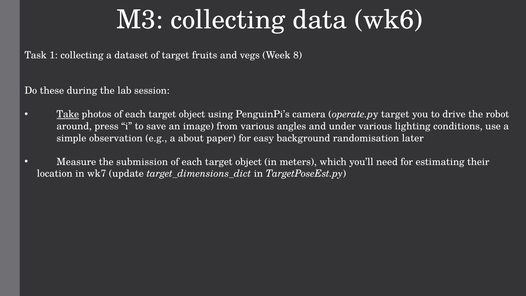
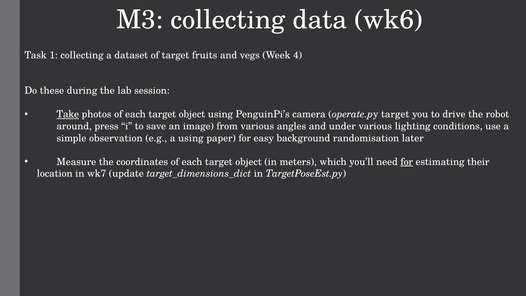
8: 8 -> 4 (298, 55)
a about: about -> using (191, 138)
submission: submission -> coordinates (142, 162)
for underline: none -> present (407, 162)
